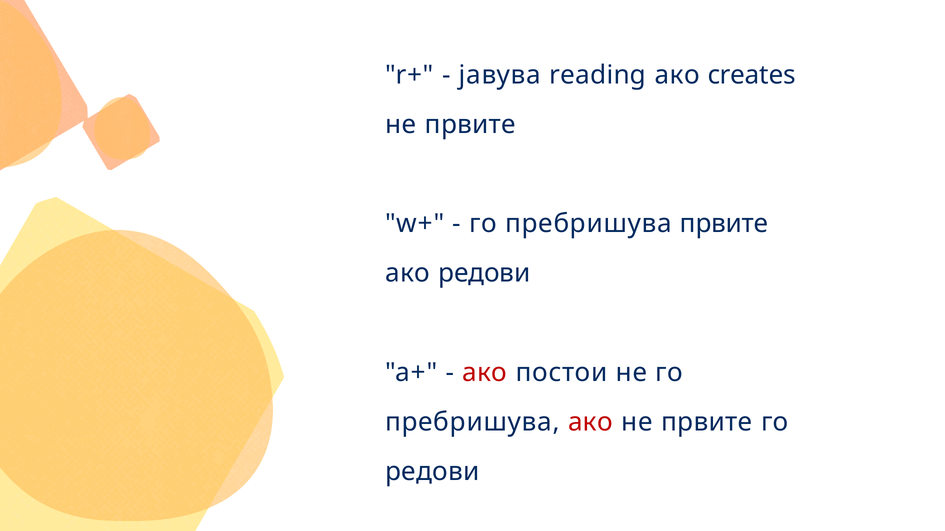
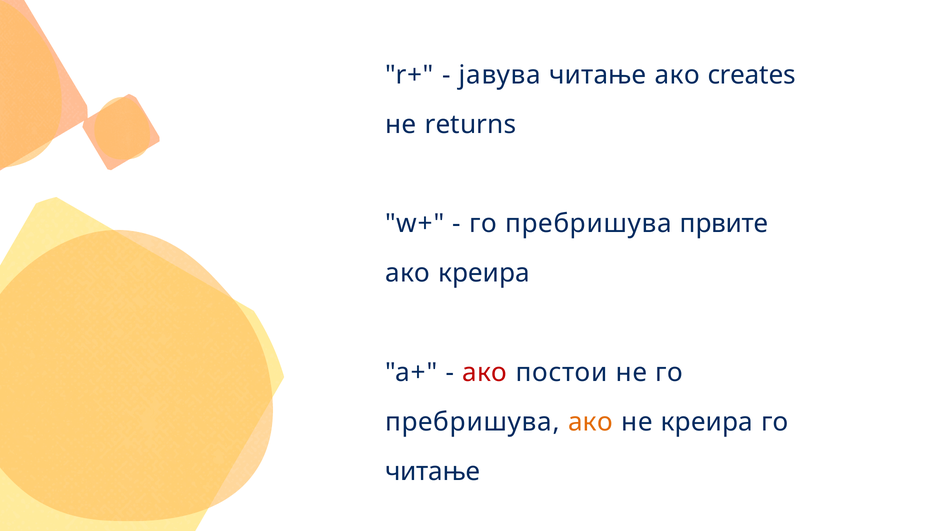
јавува reading: reading -> читање (598, 75)
првите: првите -> returns (470, 125)
ако редови: редови -> креира (484, 274)
ако colour: red -> orange (590, 422)
првите: првите -> креира (707, 422)
редови: редови -> читање (433, 472)
